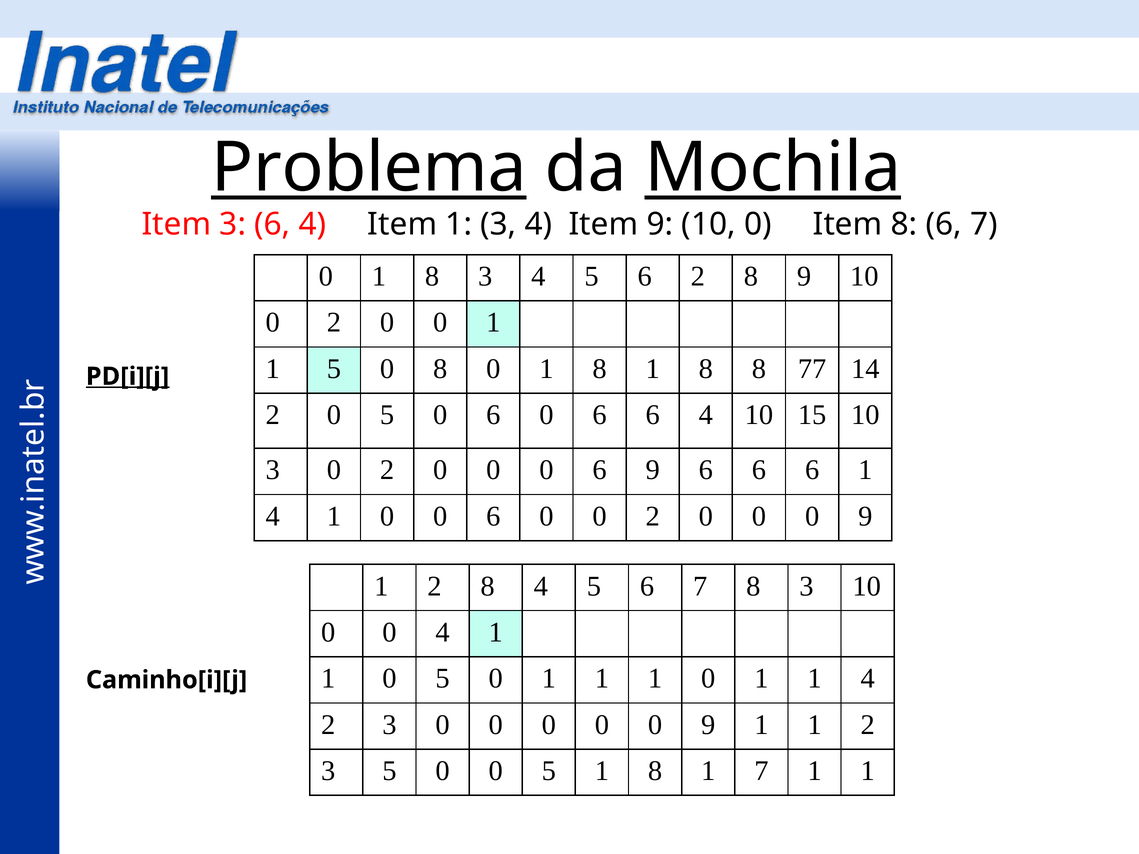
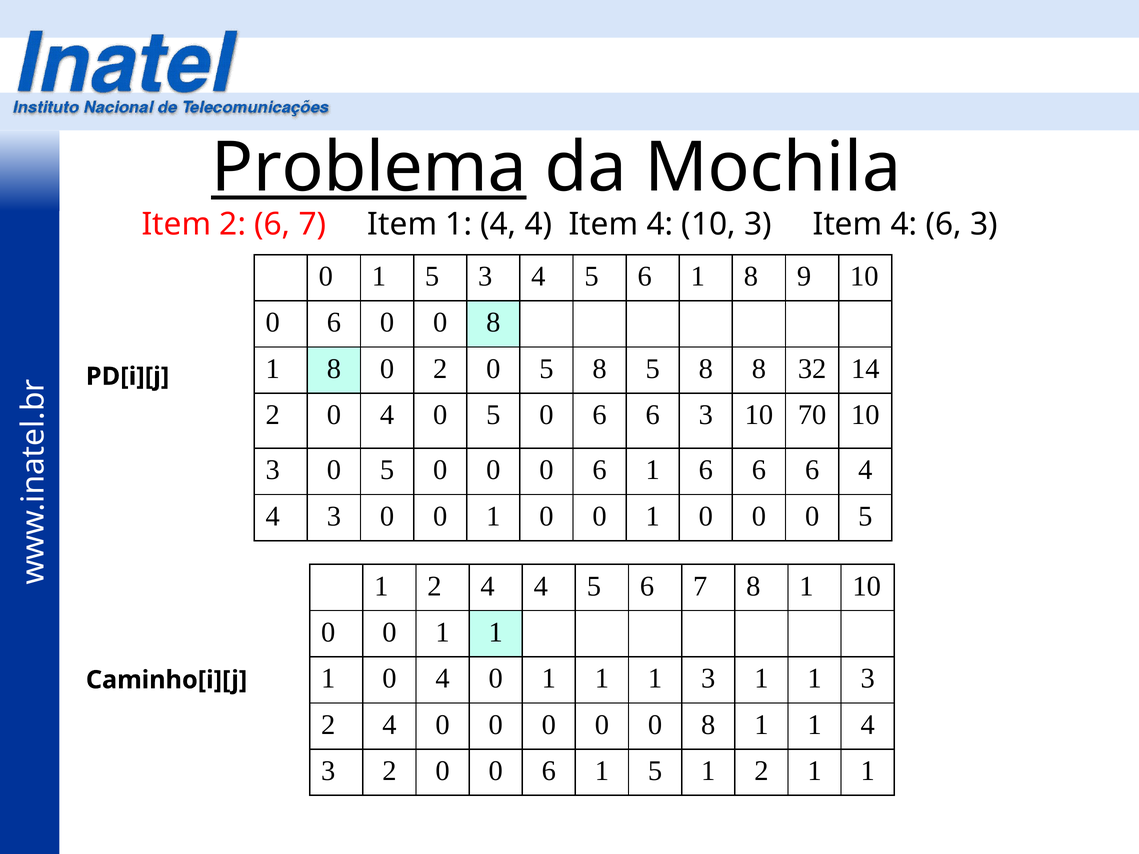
Mochila underline: present -> none (773, 168)
Item 3: 3 -> 2 (233, 224)
4: 4 -> 7 (312, 224)
Item 1 3: 3 -> 4 (498, 224)
4 Item 9: 9 -> 4 (660, 224)
0: 0 -> 3 (758, 224)
8: 8 -> 4 (904, 224)
7: 7 -> 3 (984, 224)
8: 8 -> 5 (432, 276)
5 6 2: 2 -> 1 (698, 276)
2: 2 -> 6 (334, 323)
1: 1 -> 8 (493, 323)
5: 5 -> 8 (334, 369)
0 8: 8 -> 2 (440, 369)
1: 1 -> 5 (546, 369)
1: 1 -> 5 (653, 369)
77: 77 -> 32 (812, 369)
PD[i][j underline: present -> none (128, 377)
2 0 5: 5 -> 4 (387, 415)
6: 6 -> 5 (493, 415)
6 6 4: 4 -> 3 (706, 415)
15: 15 -> 70 (812, 415)
3 0 2: 2 -> 5 (387, 470)
9: 9 -> 1 (653, 470)
6 1: 1 -> 4 (865, 470)
1: 1 -> 3 (334, 516)
6: 6 -> 1 (493, 516)
2: 2 -> 1 (653, 516)
9: 9 -> 5 (865, 516)
1 2 8: 8 -> 4 (488, 586)
7 8 3: 3 -> 1 (806, 586)
4: 4 -> 1 (443, 632)
1 0 5: 5 -> 4 (443, 679)
1 1 1 0: 0 -> 3 (708, 679)
4: 4 -> 3 (868, 679)
3: 3 -> 4 (389, 725)
9: 9 -> 8 (708, 725)
1 1 2: 2 -> 4 (868, 725)
5: 5 -> 2 (389, 771)
5: 5 -> 6 (549, 771)
8: 8 -> 5 (655, 771)
7: 7 -> 2 (761, 771)
